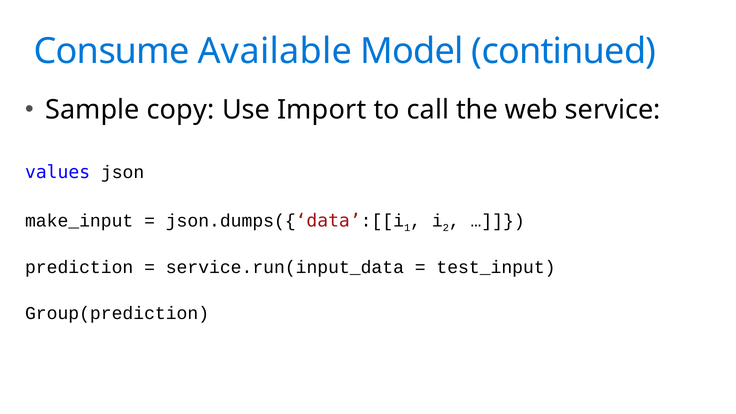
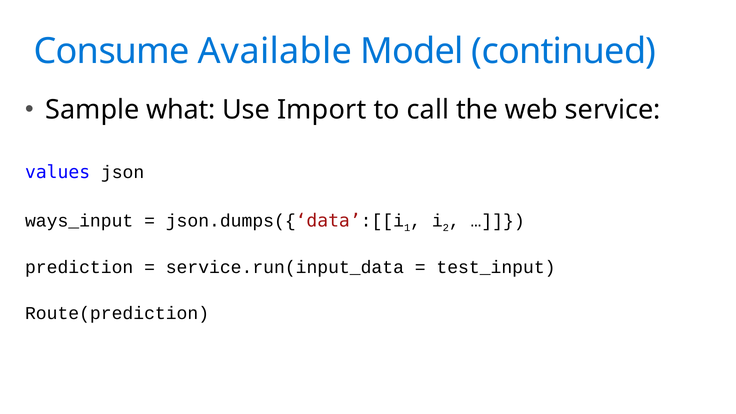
copy: copy -> what (181, 110)
make_input: make_input -> ways_input (79, 221)
Group(prediction: Group(prediction -> Route(prediction (117, 313)
